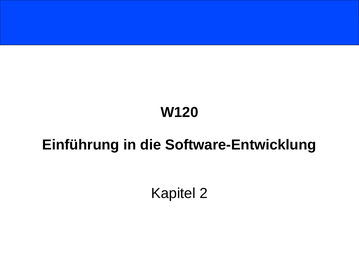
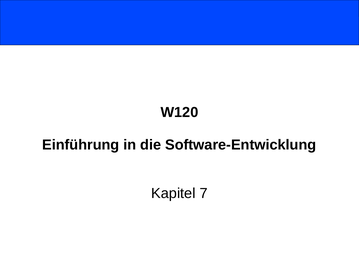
2: 2 -> 7 (204, 193)
